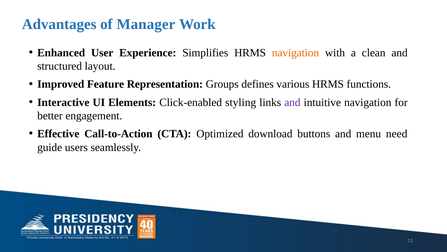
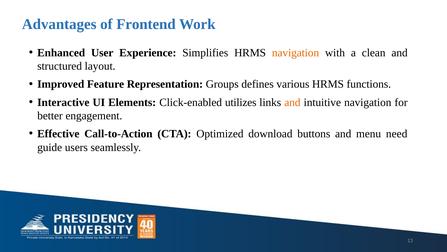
Manager: Manager -> Frontend (146, 24)
styling: styling -> utilizes (241, 102)
and colour: purple -> orange (292, 102)
